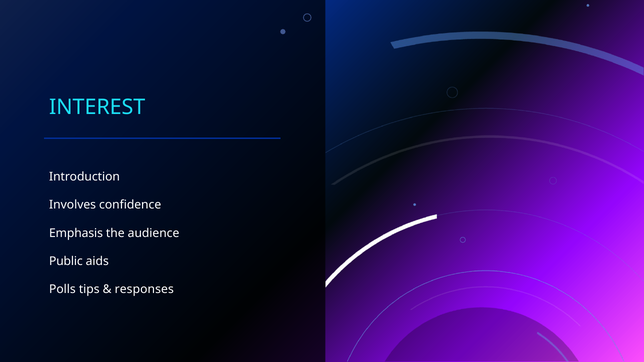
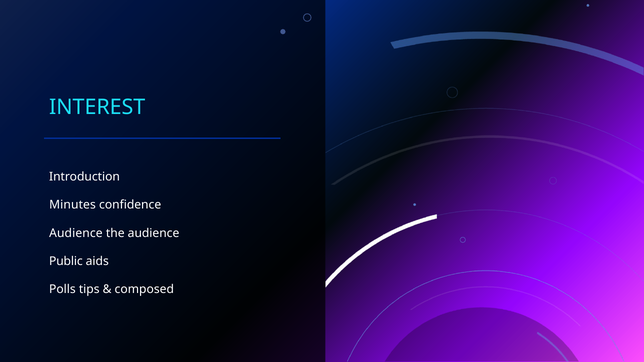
Involves: Involves -> Minutes (72, 205)
Emphasis: Emphasis -> Audience (76, 233)
responses: responses -> composed (144, 290)
